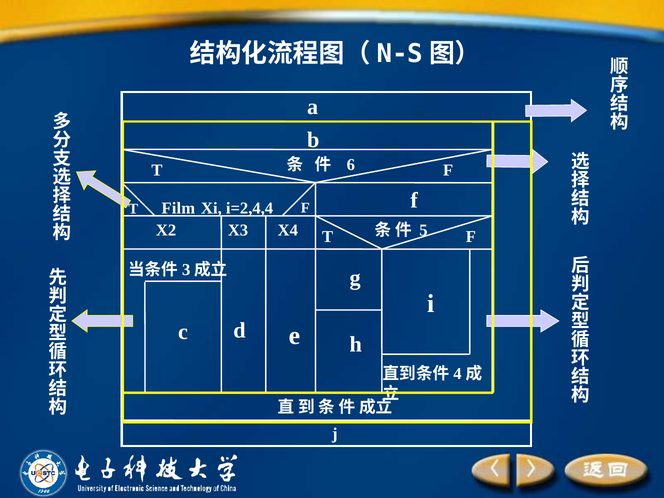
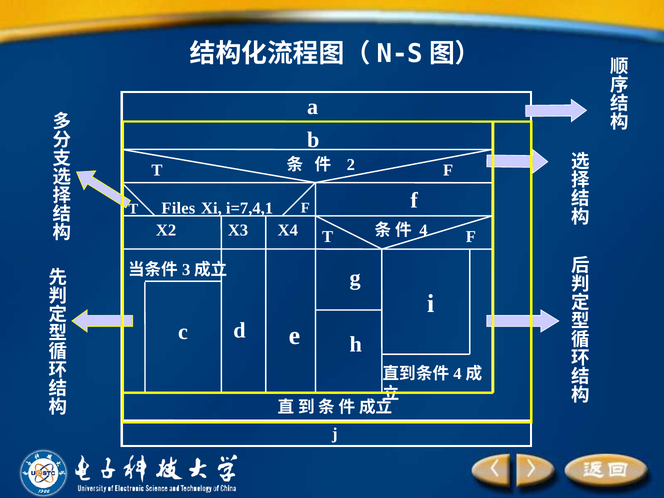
6: 6 -> 2 (351, 165)
Film: Film -> Files (178, 208)
i=2,4,4: i=2,4,4 -> i=7,4,1 (250, 208)
5: 5 -> 4 (423, 230)
